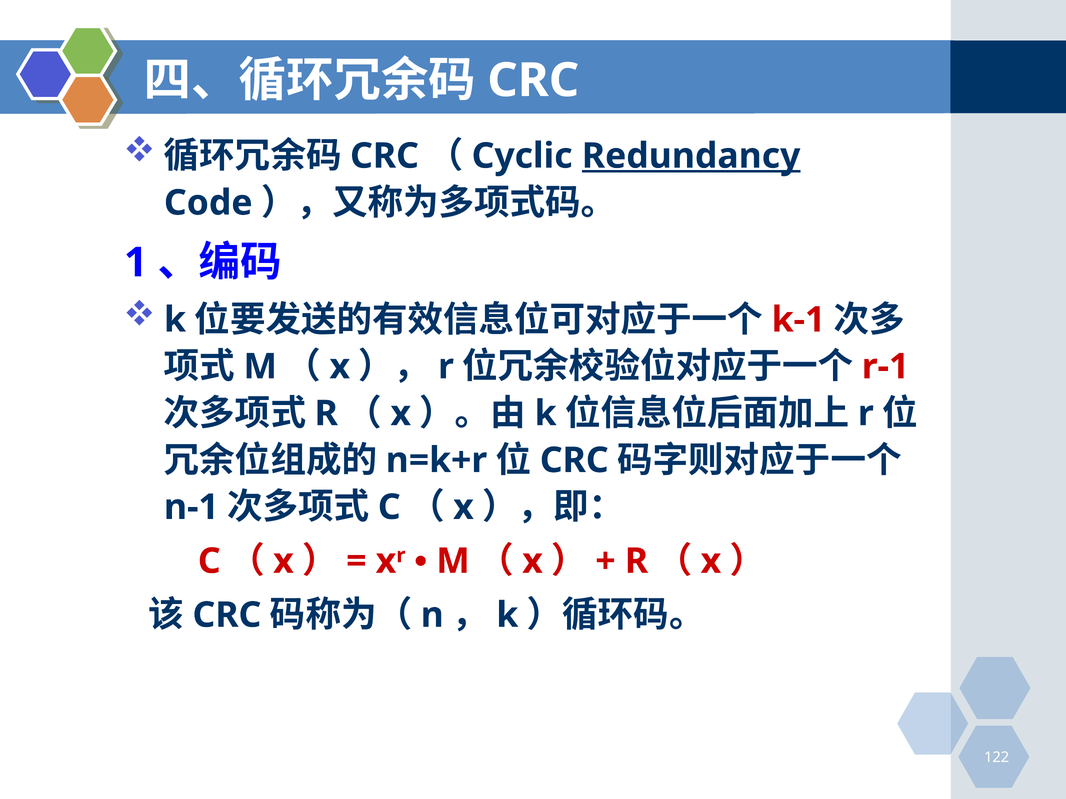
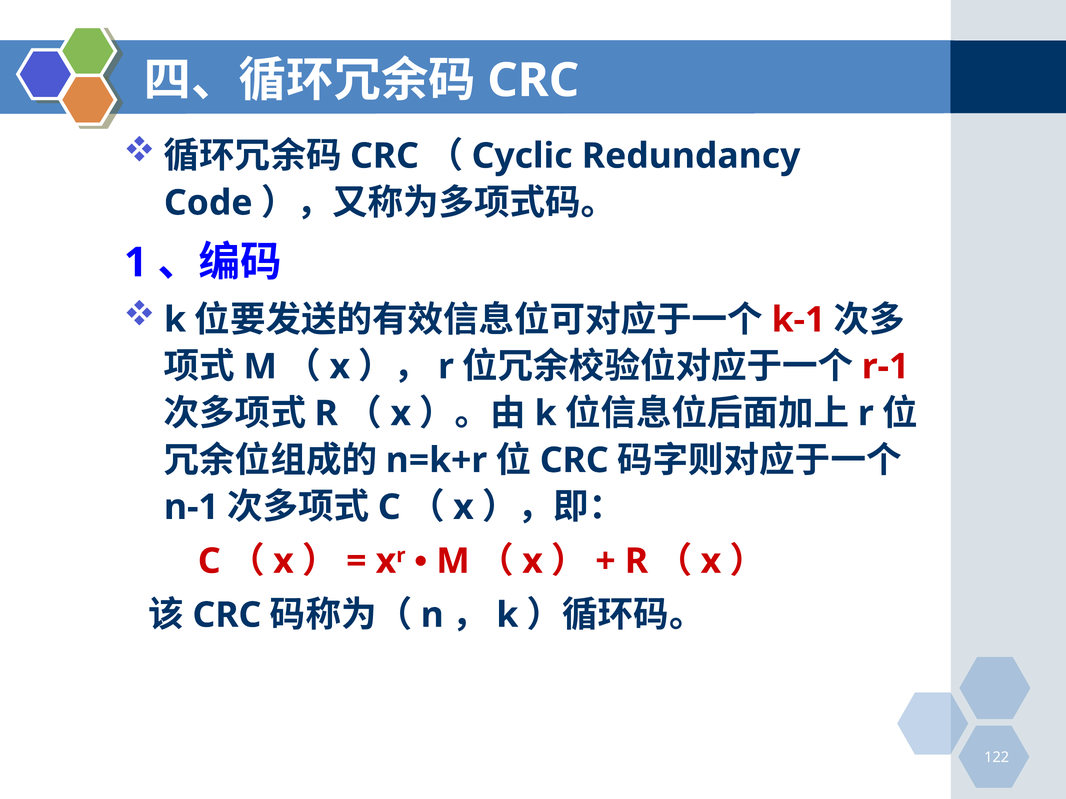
Redundancy underline: present -> none (691, 156)
